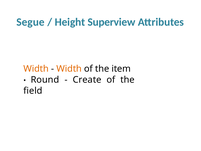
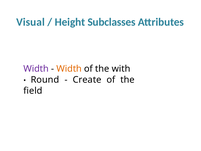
Segue: Segue -> Visual (30, 22)
Superview: Superview -> Subclasses (111, 22)
Width colour: orange -> purple (36, 69)
item: item -> with (121, 69)
